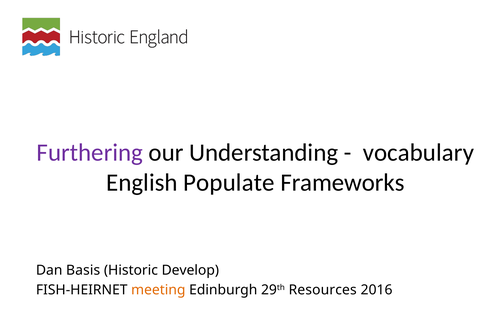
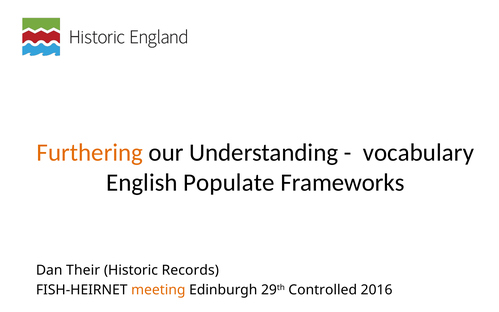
Furthering colour: purple -> orange (90, 153)
Basis: Basis -> Their (83, 270)
Develop: Develop -> Records (190, 270)
Resources: Resources -> Controlled (323, 290)
